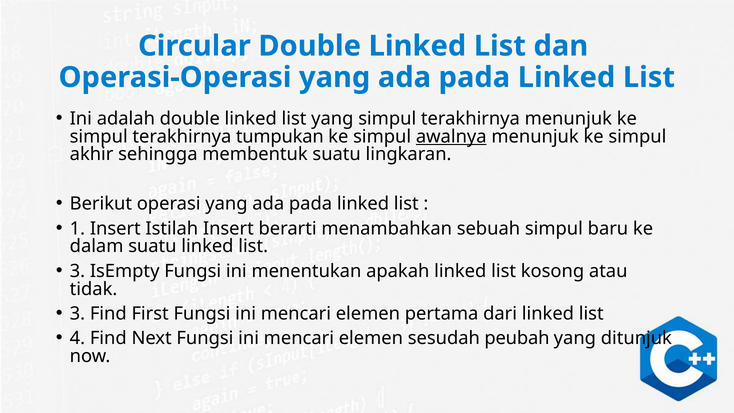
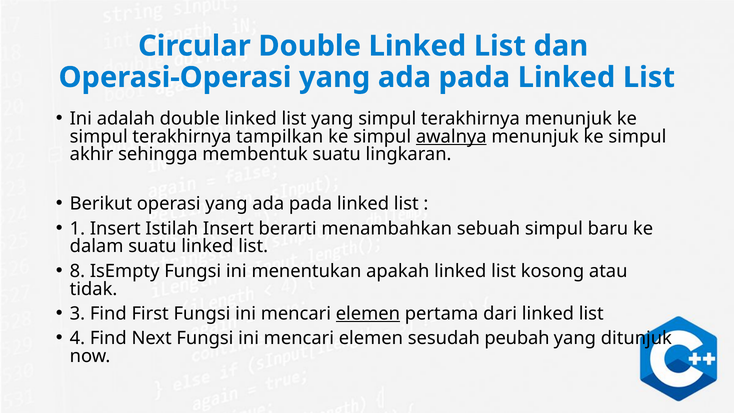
tumpukan: tumpukan -> tampilkan (280, 137)
3: 3 -> 8 (77, 271)
elemen underline: none -> present (368, 314)
